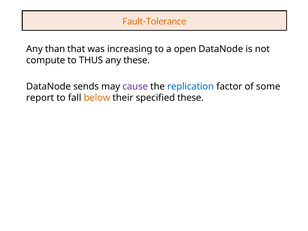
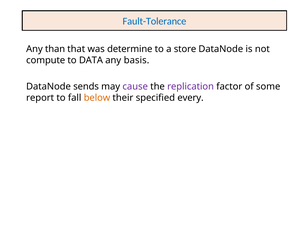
Fault-Tolerance colour: orange -> blue (154, 21)
increasing: increasing -> determine (130, 49)
open: open -> store (185, 49)
THUS: THUS -> DATA (91, 60)
any these: these -> basis (137, 60)
replication colour: blue -> purple (191, 86)
specified these: these -> every (190, 98)
